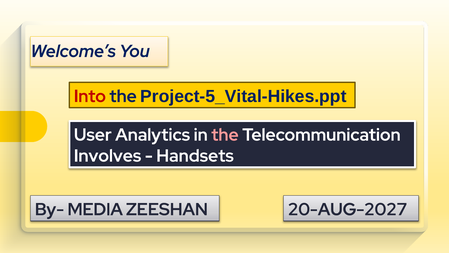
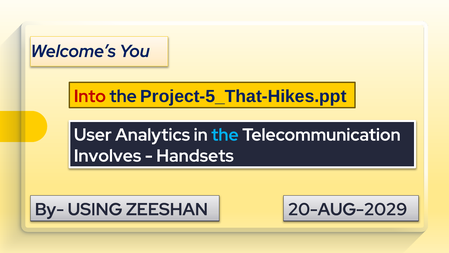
Project-5_Vital-Hikes.ppt: Project-5_Vital-Hikes.ppt -> Project-5_That-Hikes.ppt (243, 96)
the colour: pink -> light blue (225, 135)
MEDIA: MEDIA -> USING (95, 209)
20-AUG-2027: 20-AUG-2027 -> 20-AUG-2029 (348, 209)
